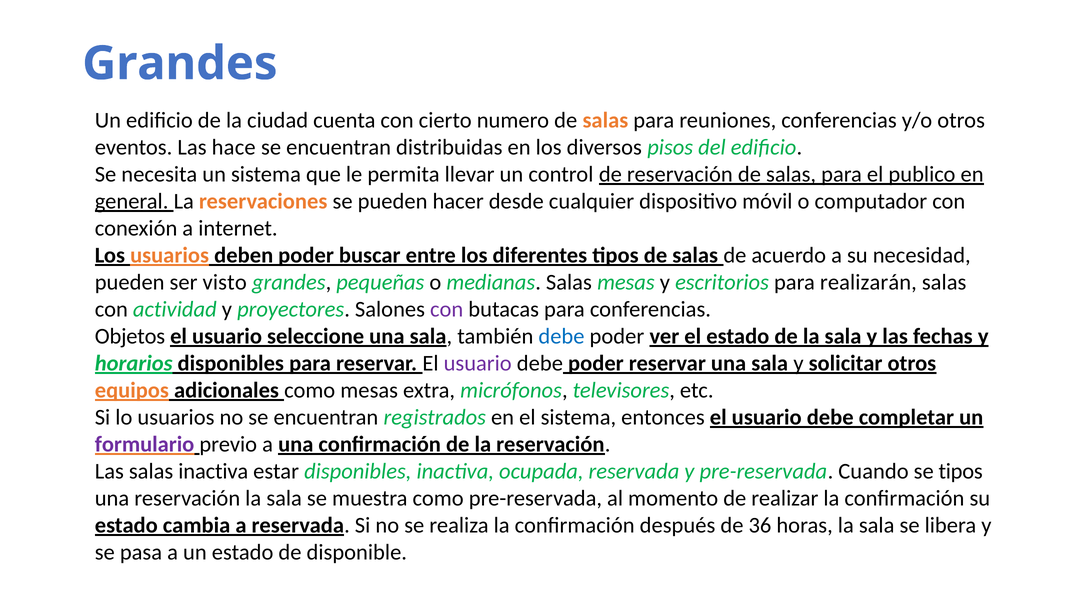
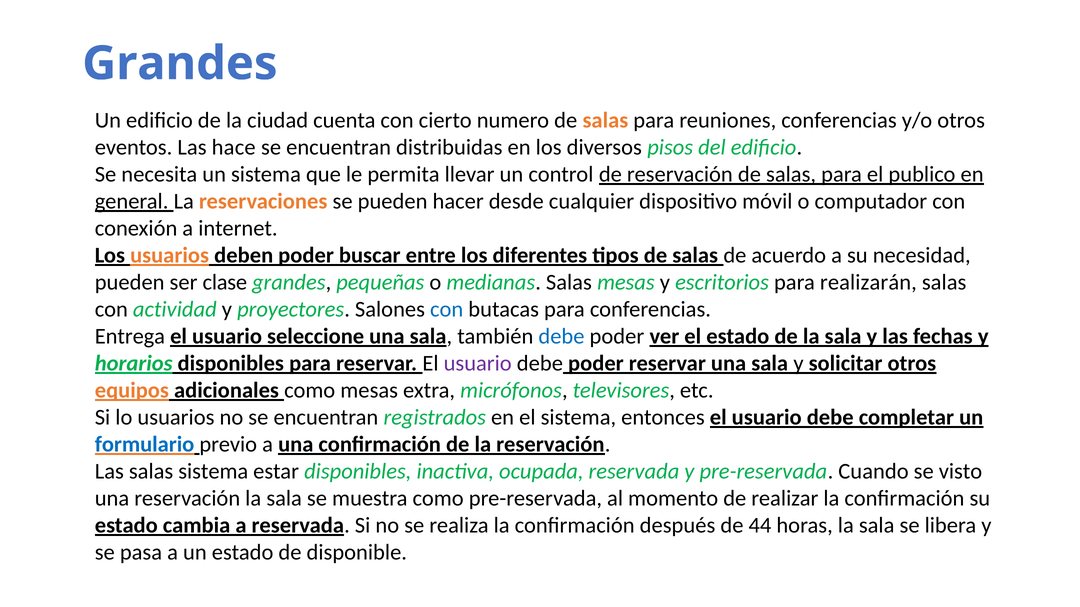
visto: visto -> clase (225, 283)
con colour: purple -> blue (447, 310)
Objetos: Objetos -> Entrega (130, 337)
formulario colour: purple -> blue (145, 445)
salas inactiva: inactiva -> sistema (213, 472)
se tipos: tipos -> visto (961, 472)
36: 36 -> 44 (760, 526)
